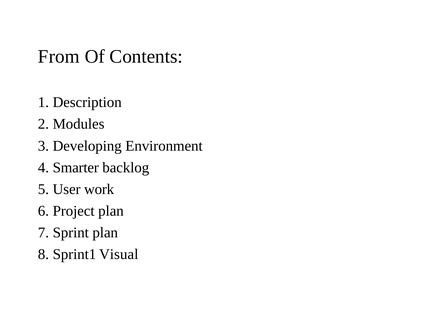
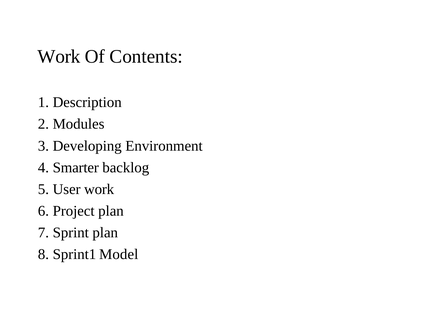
From: From -> Work (59, 57)
Visual: Visual -> Model (119, 254)
